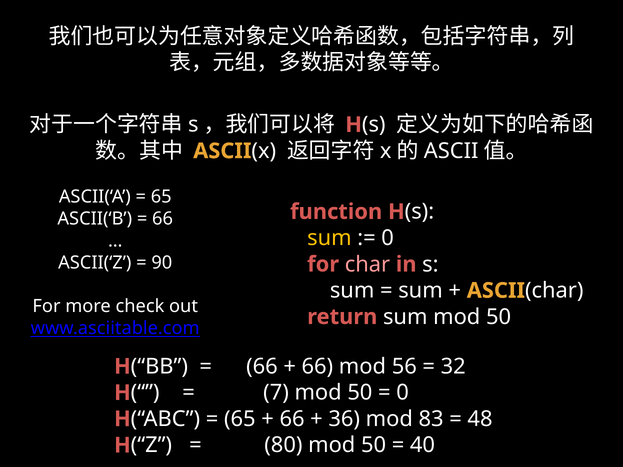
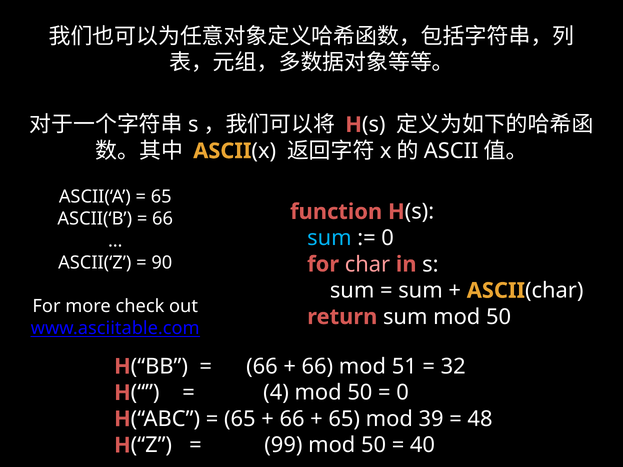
sum colour: yellow -> light blue (329, 238)
56: 56 -> 51 (404, 367)
7: 7 -> 4 (276, 393)
36: 36 -> 65 (344, 419)
83: 83 -> 39 (431, 419)
80: 80 -> 99 (283, 445)
